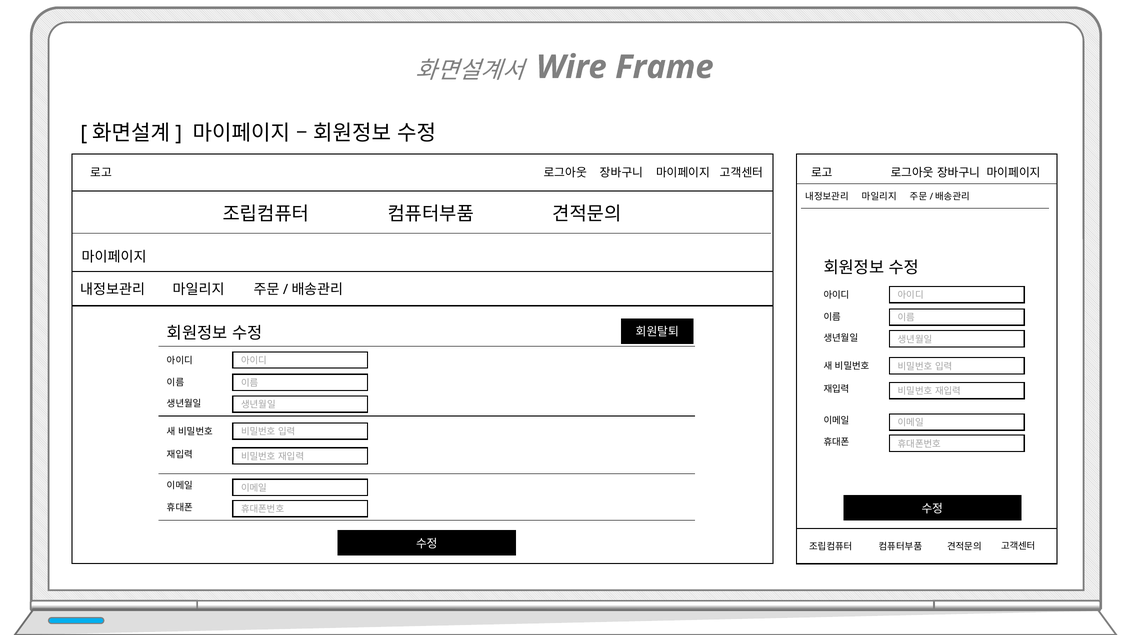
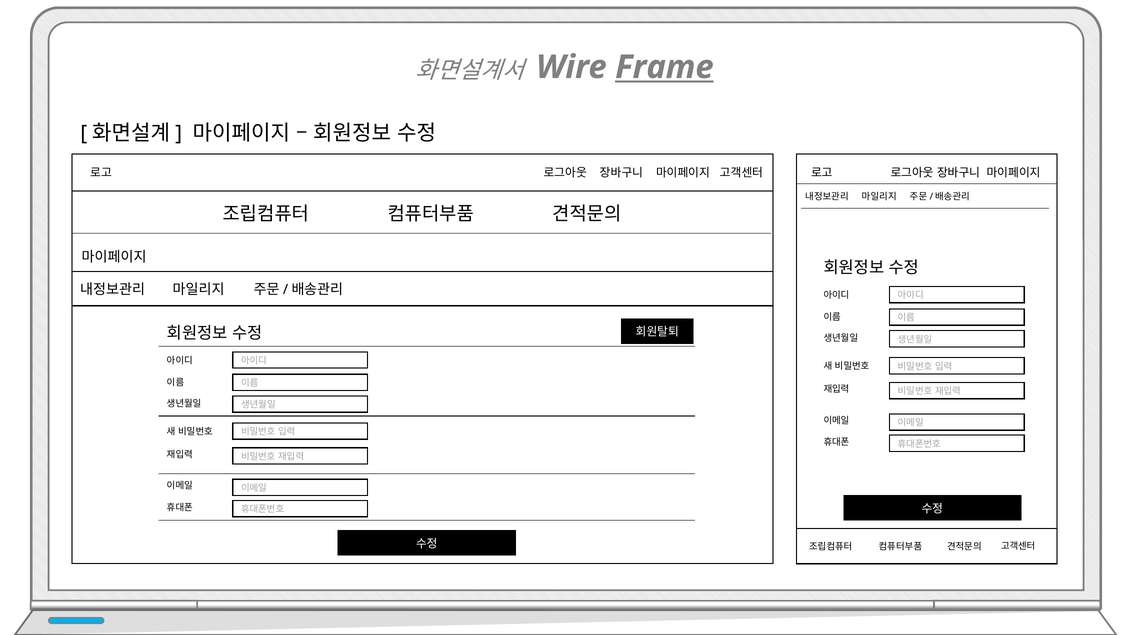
Frame underline: none -> present (664, 67)
